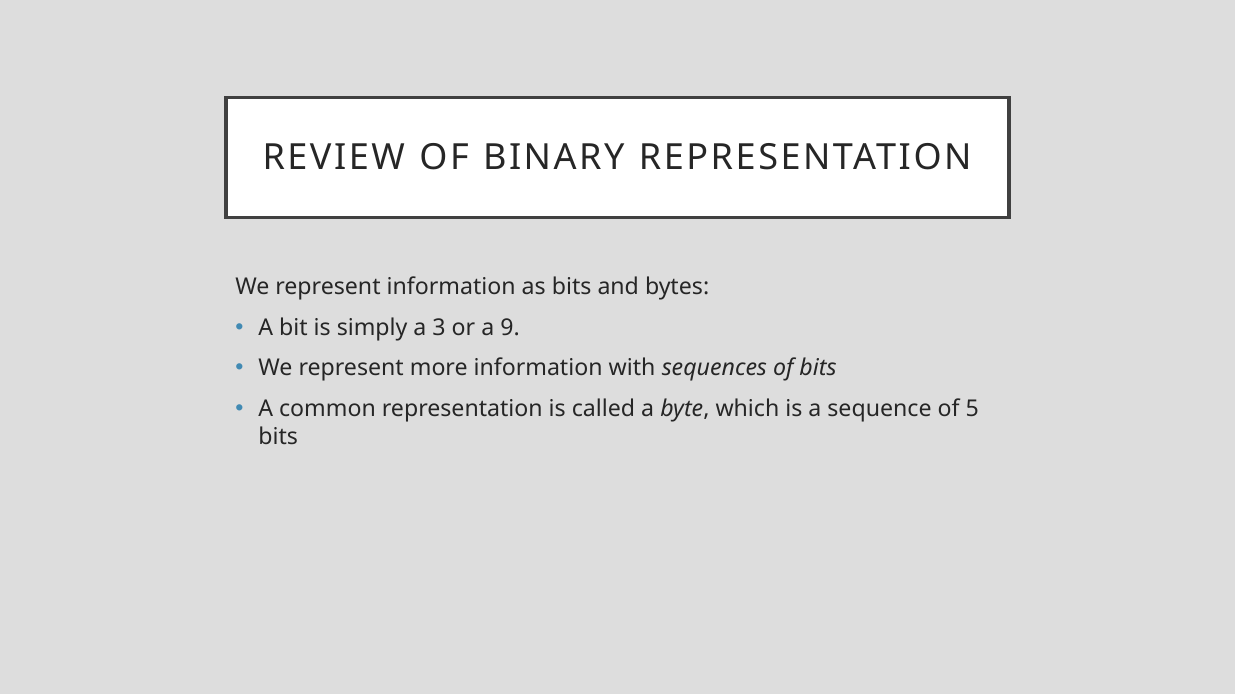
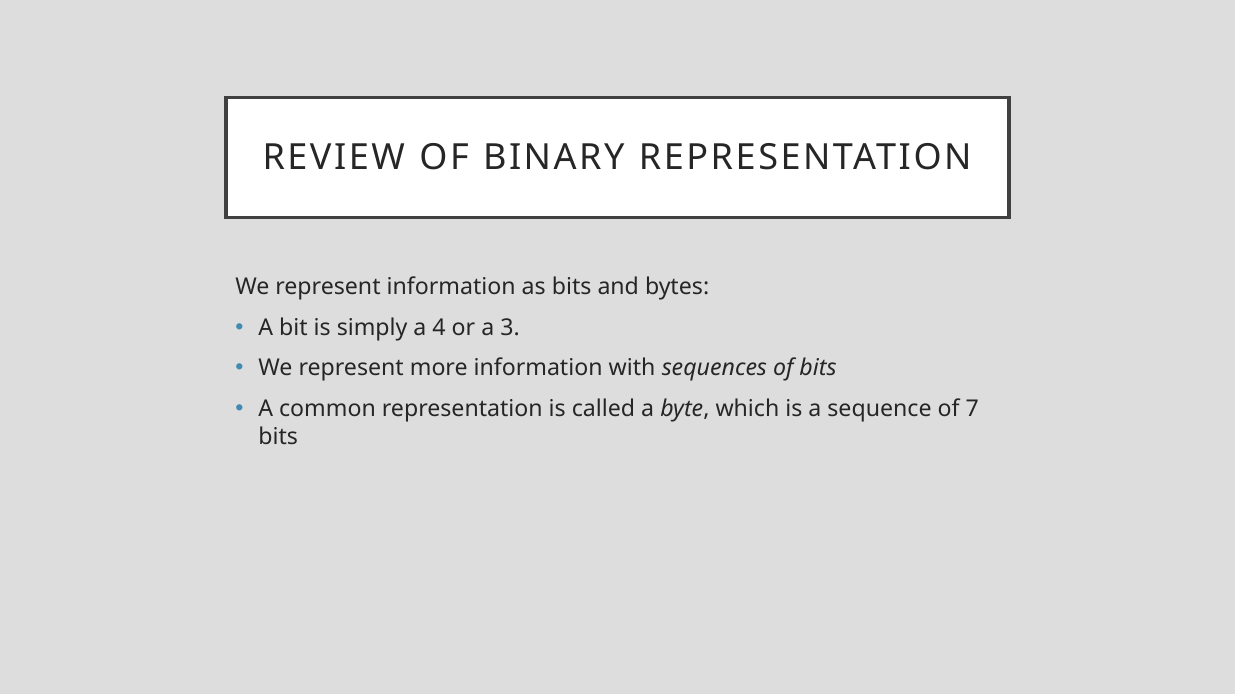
3: 3 -> 4 (439, 328)
9: 9 -> 3 (510, 328)
5: 5 -> 7 (972, 409)
